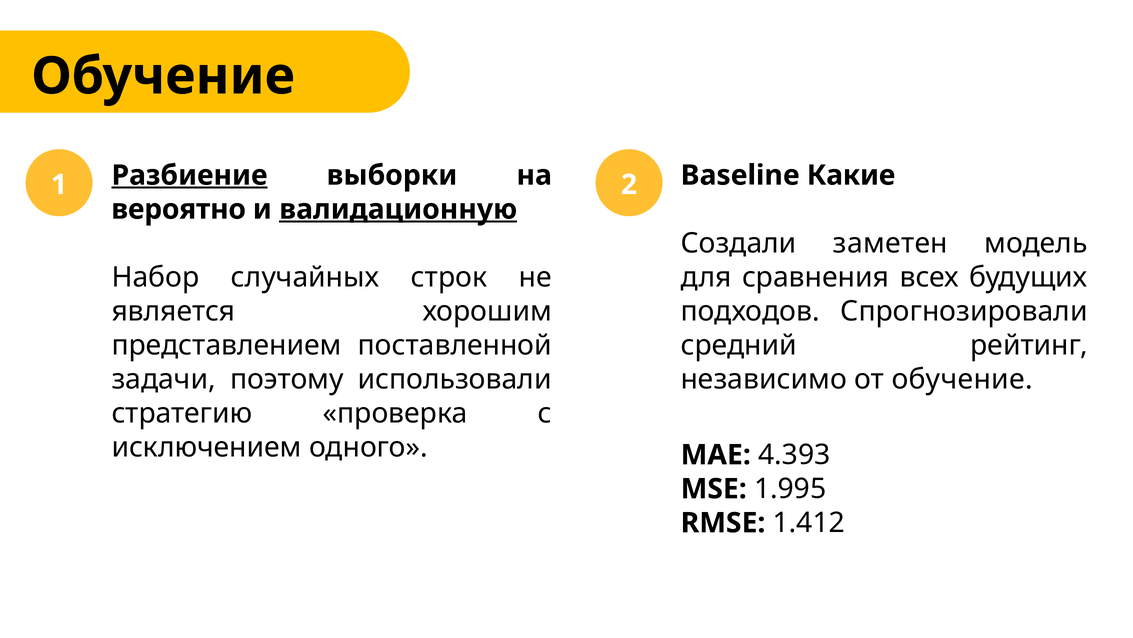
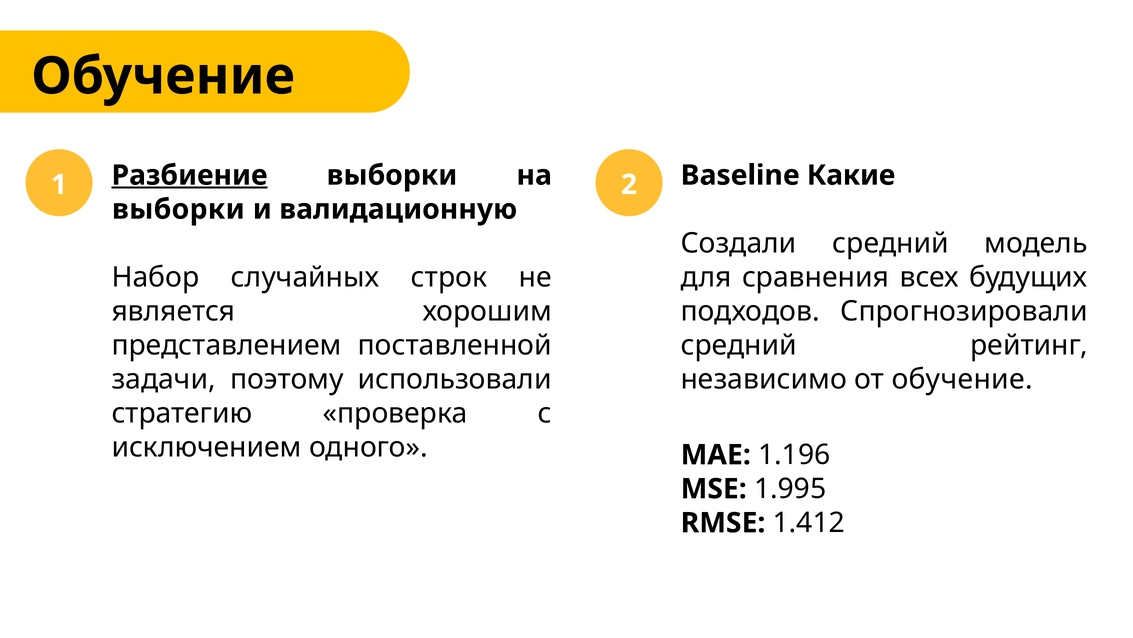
вероятно: вероятно -> выборки (178, 209)
валидационную underline: present -> none (398, 209)
Создали заметен: заметен -> средний (891, 243)
4.393: 4.393 -> 1.196 (794, 454)
